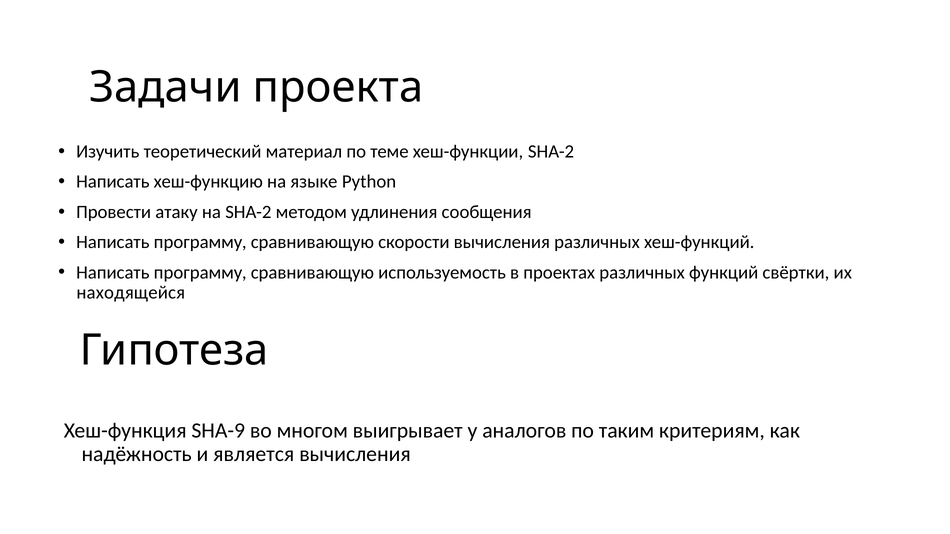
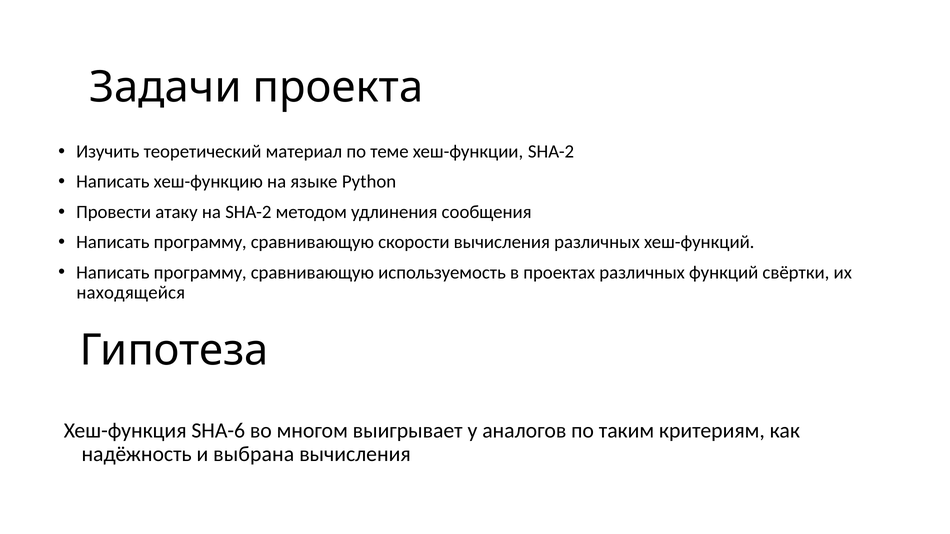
SHA-9: SHA-9 -> SHA-6 (218, 431)
является: является -> выбрана (254, 455)
